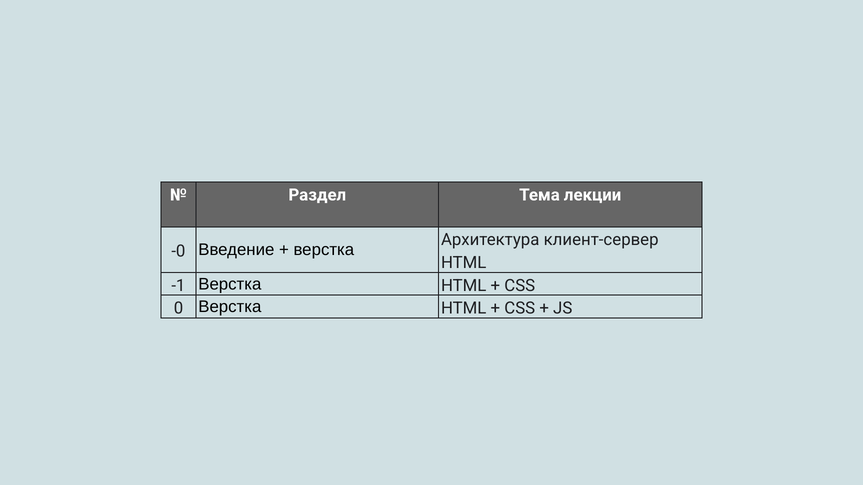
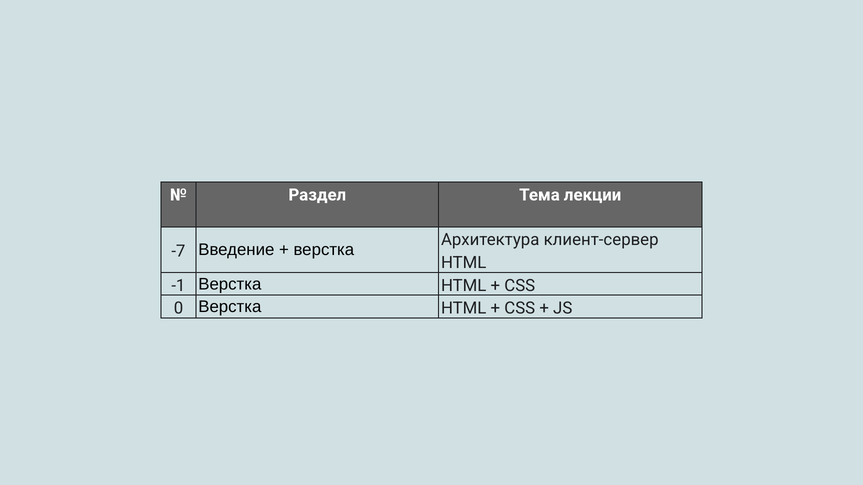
-0: -0 -> -7 (178, 252)
